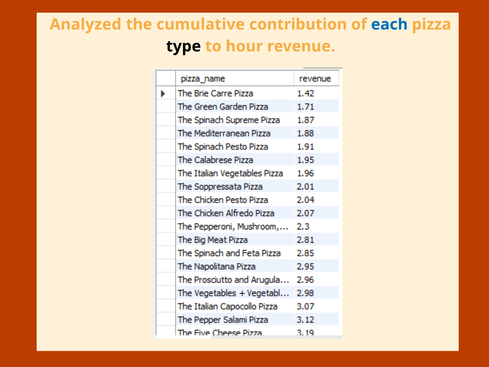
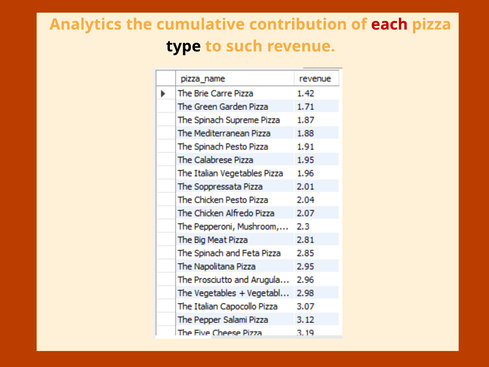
Analyzed: Analyzed -> Analytics (86, 24)
each colour: blue -> red (389, 24)
hour: hour -> such (244, 46)
